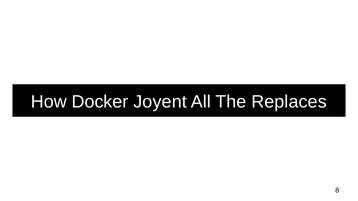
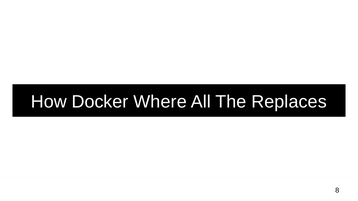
Joyent: Joyent -> Where (160, 102)
